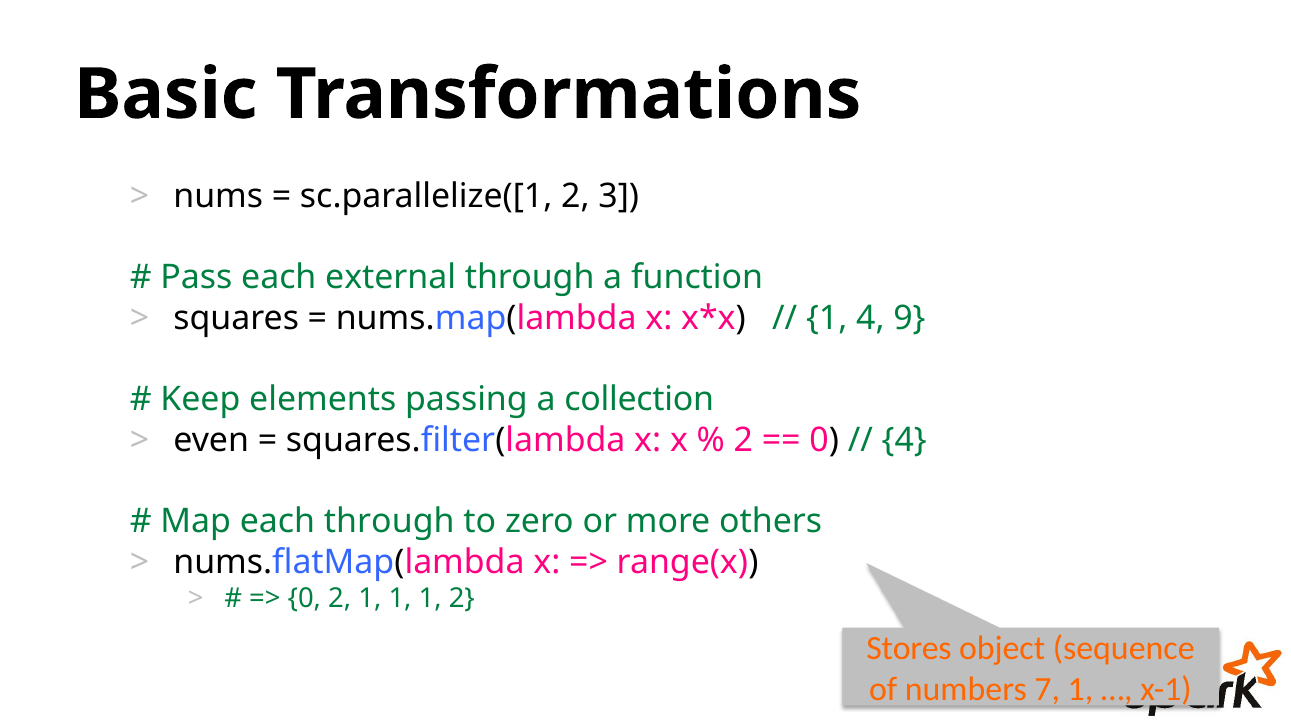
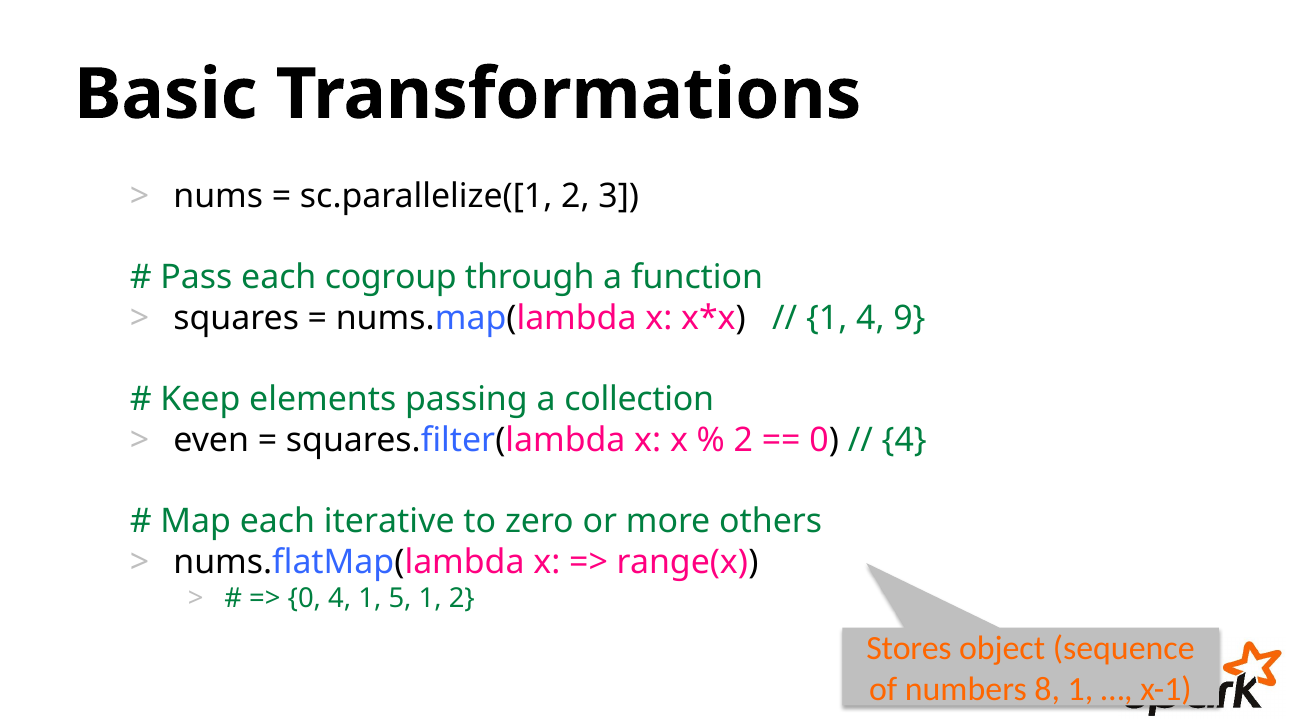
external: external -> cogroup (391, 278)
each through: through -> iterative (389, 522)
0 2: 2 -> 4 (340, 599)
1: 1 -> 5 (400, 599)
7: 7 -> 8 (1047, 689)
